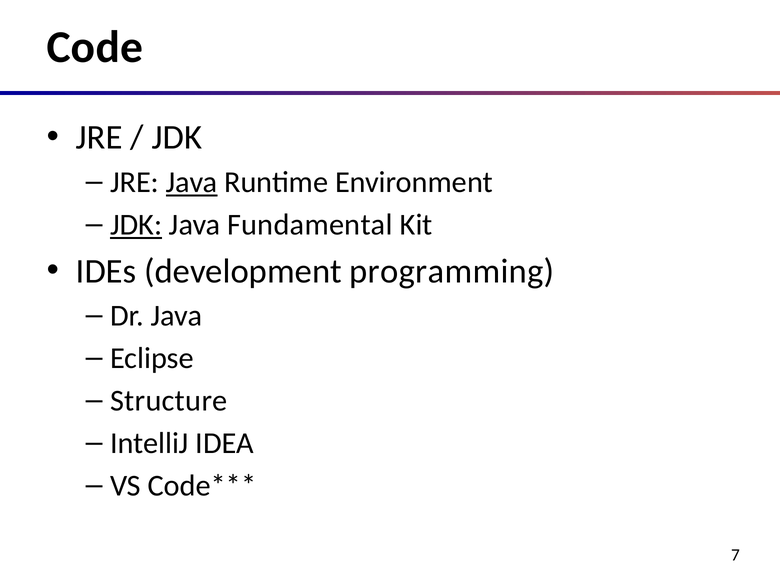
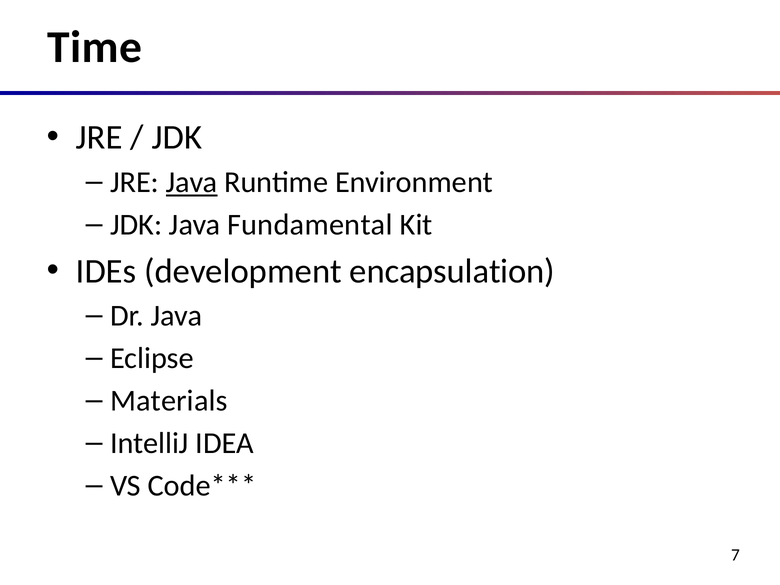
Code: Code -> Time (95, 47)
JDK underline: present -> none (136, 225)
programming: programming -> encapsulation (452, 271)
Structure: Structure -> Materials (169, 401)
